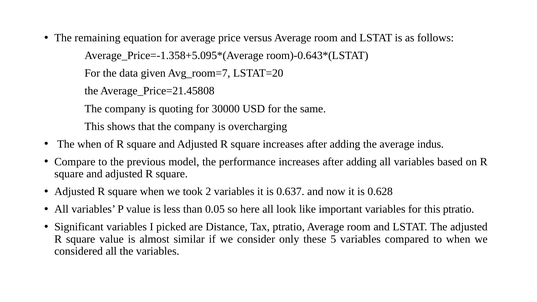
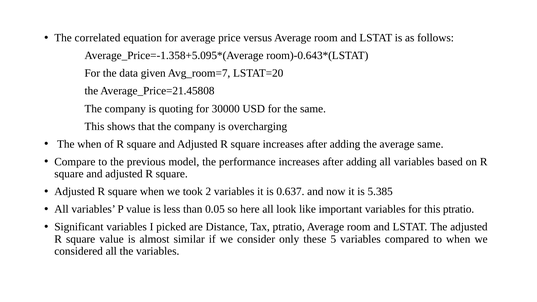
remaining: remaining -> correlated (98, 38)
average indus: indus -> same (430, 144)
0.628: 0.628 -> 5.385 (380, 192)
